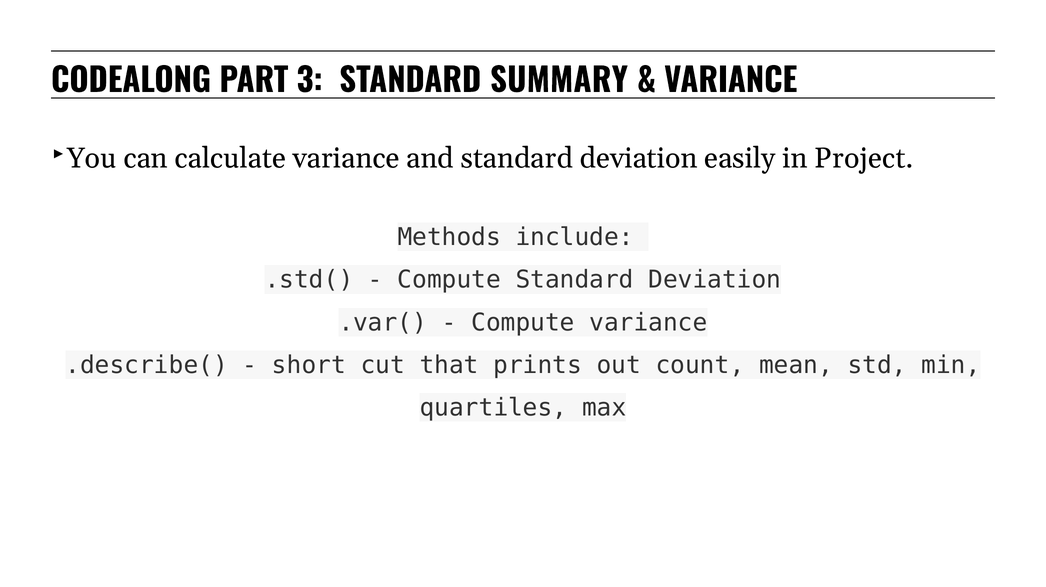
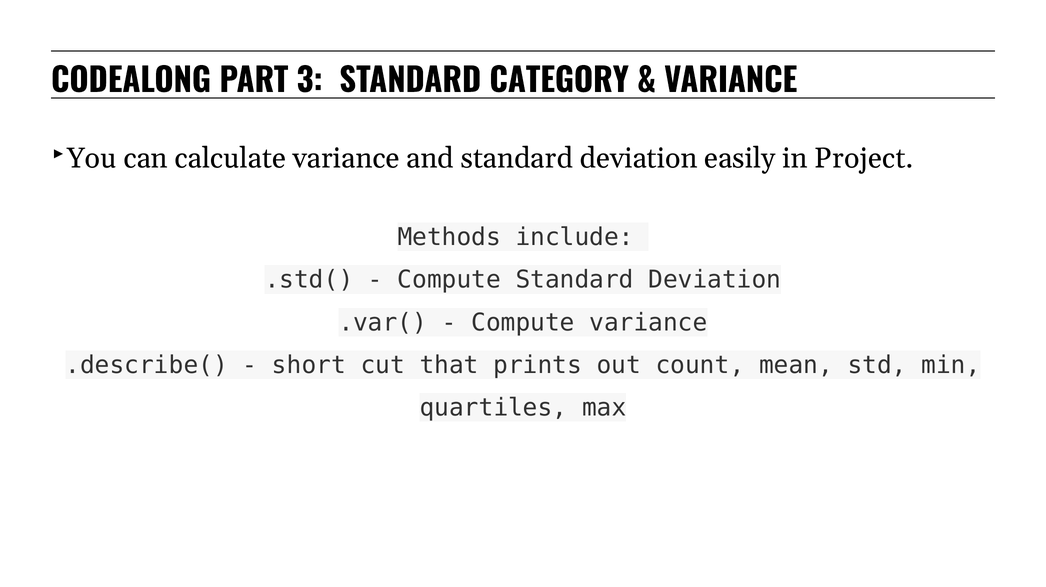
SUMMARY: SUMMARY -> CATEGORY (559, 81)
